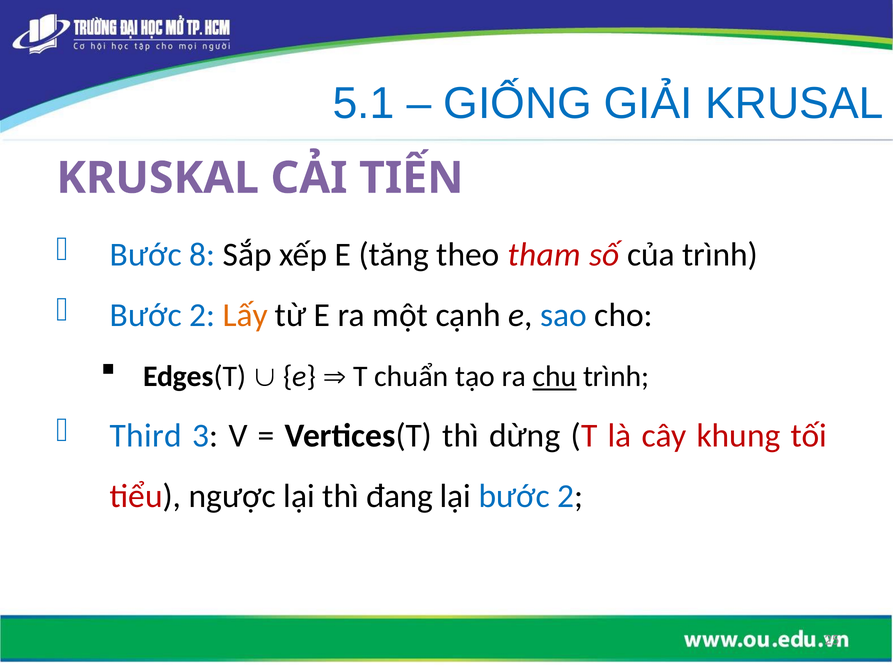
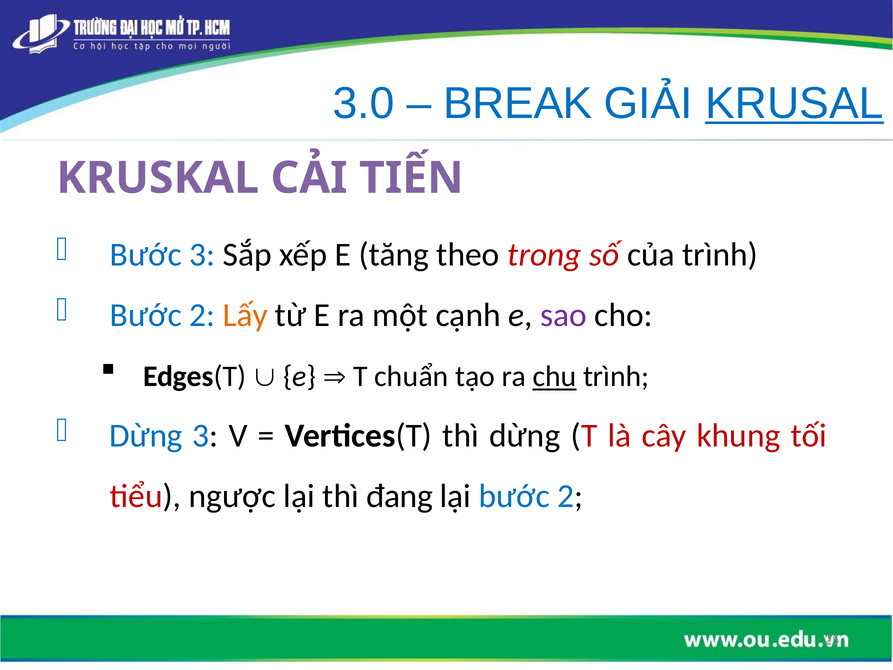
5.1: 5.1 -> 3.0 (364, 104)
GIỐNG: GIỐNG -> BREAK (518, 104)
KRUSAL underline: none -> present (795, 104)
Bước 8: 8 -> 3 (202, 255)
tham: tham -> trong (545, 255)
sao colour: blue -> purple (564, 315)
Third: Third -> Dừng (146, 436)
